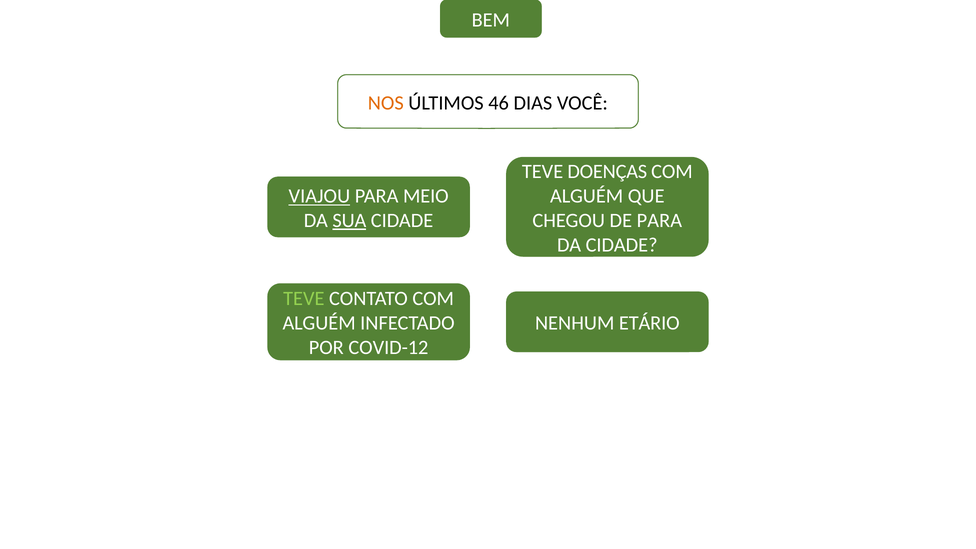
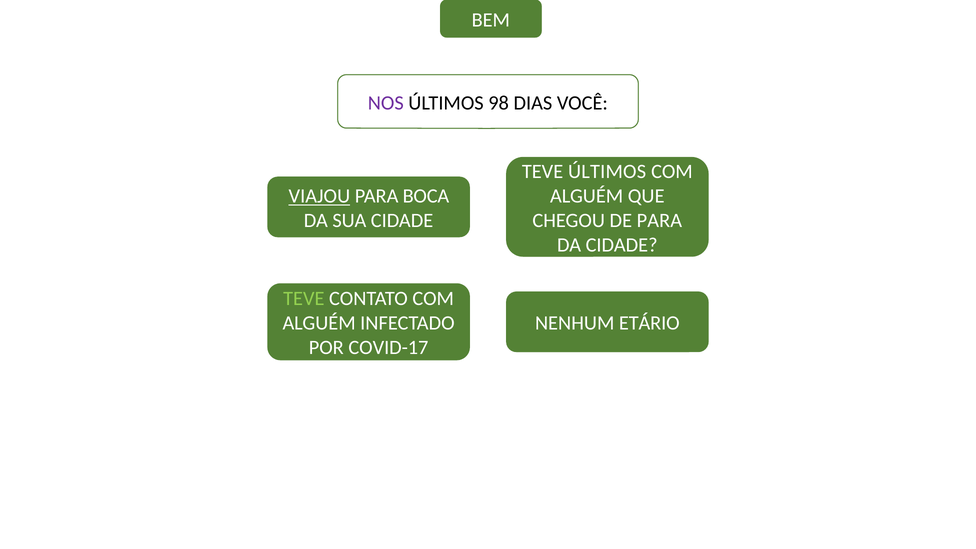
NOS colour: orange -> purple (386, 103)
46: 46 -> 98 (499, 103)
TEVE DOENÇAS: DOENÇAS -> ÚLTIMOS (607, 172)
MEIO: MEIO -> BOCA (426, 196)
SUA underline: present -> none (349, 221)
COVID-12: COVID-12 -> COVID-17 (388, 348)
